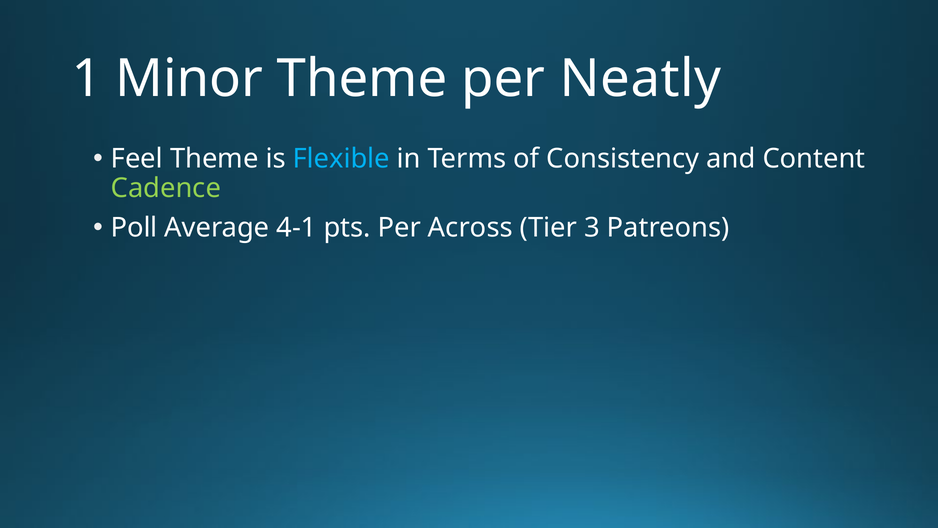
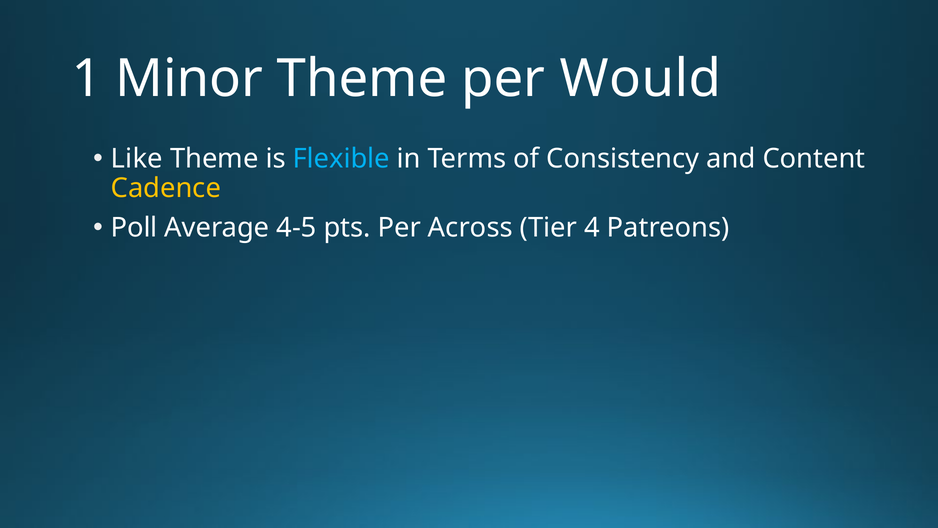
Neatly: Neatly -> Would (640, 79)
Feel: Feel -> Like (137, 159)
Cadence colour: light green -> yellow (166, 188)
4-1: 4-1 -> 4-5 (296, 227)
3: 3 -> 4 (592, 227)
